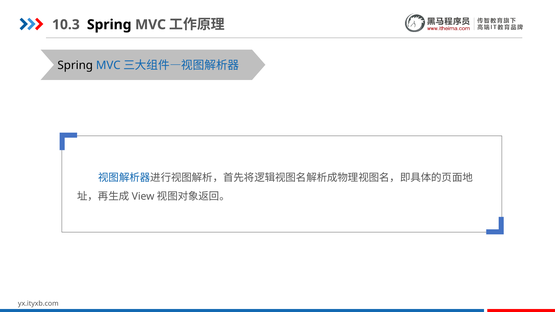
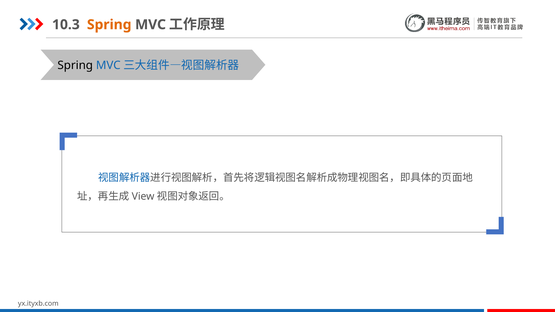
Spring colour: black -> orange (109, 25)
